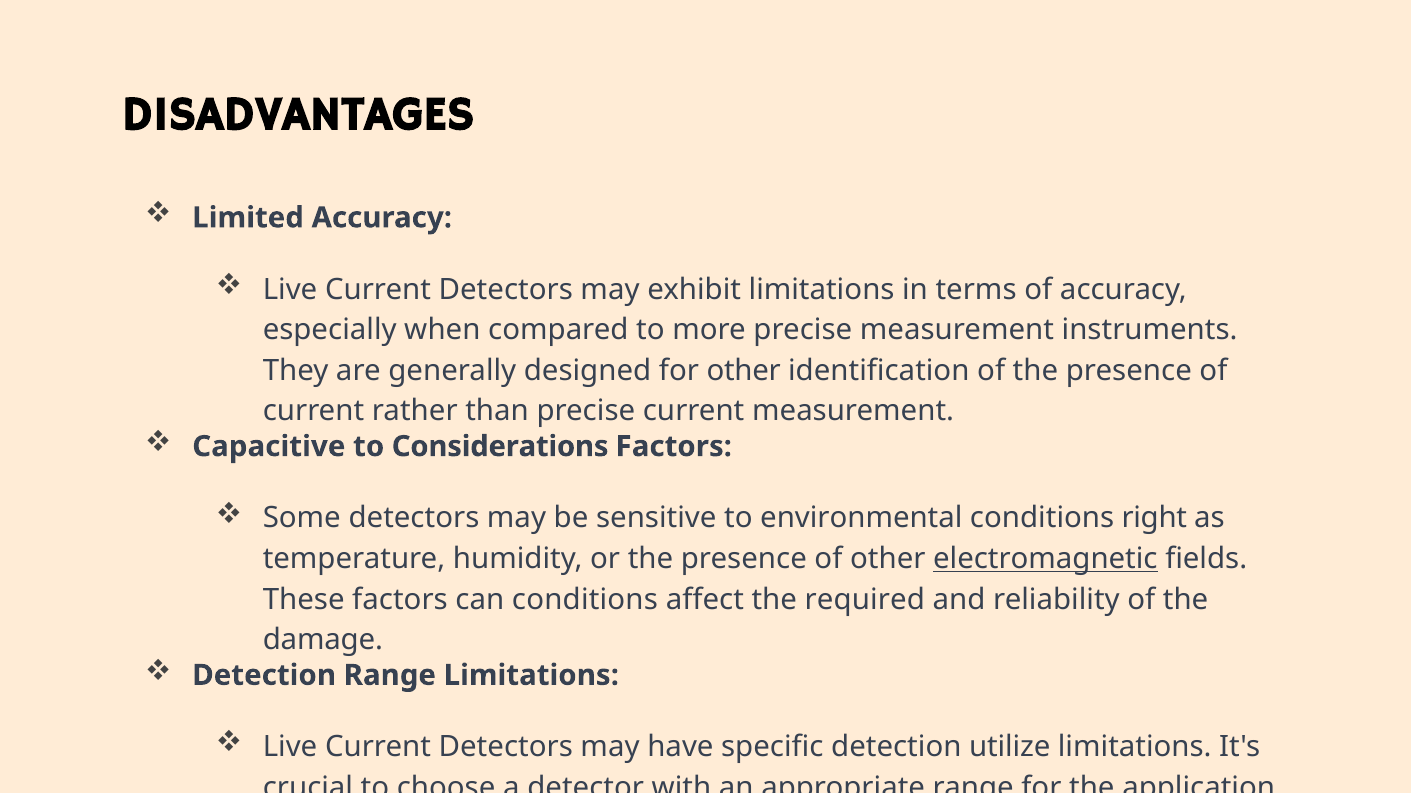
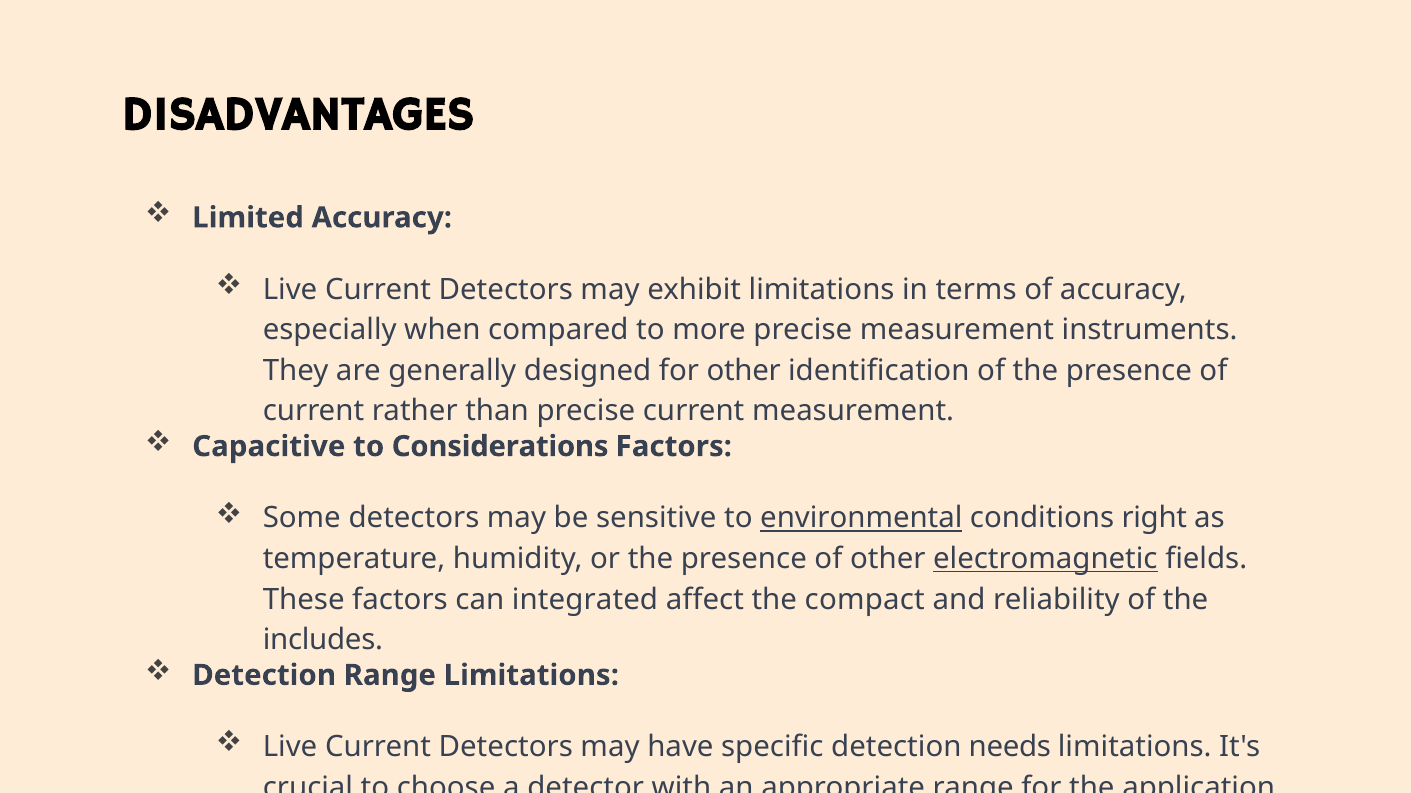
environmental underline: none -> present (861, 519)
can conditions: conditions -> integrated (585, 600)
required: required -> compact (865, 600)
damage: damage -> includes (323, 640)
utilize: utilize -> needs (1010, 748)
